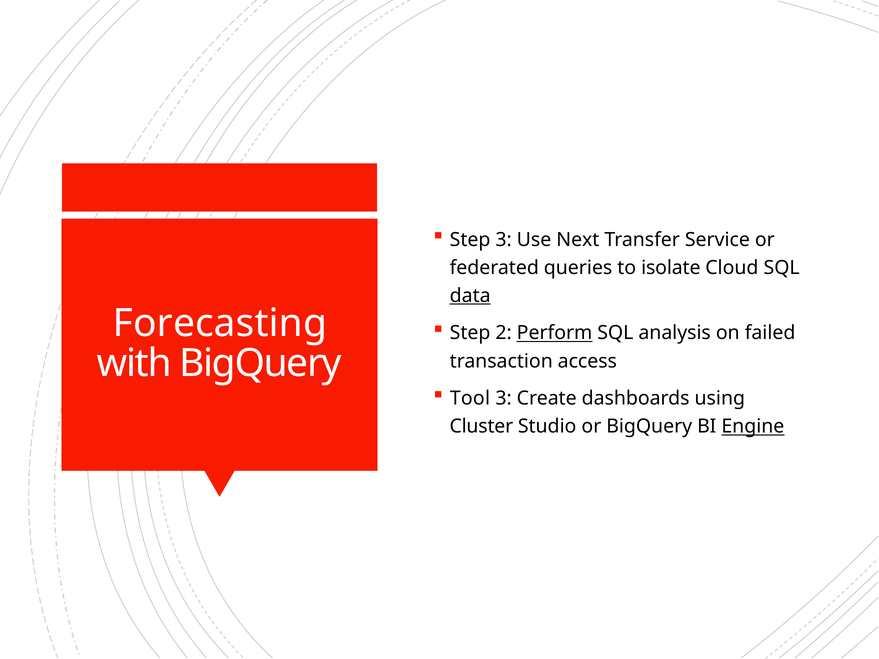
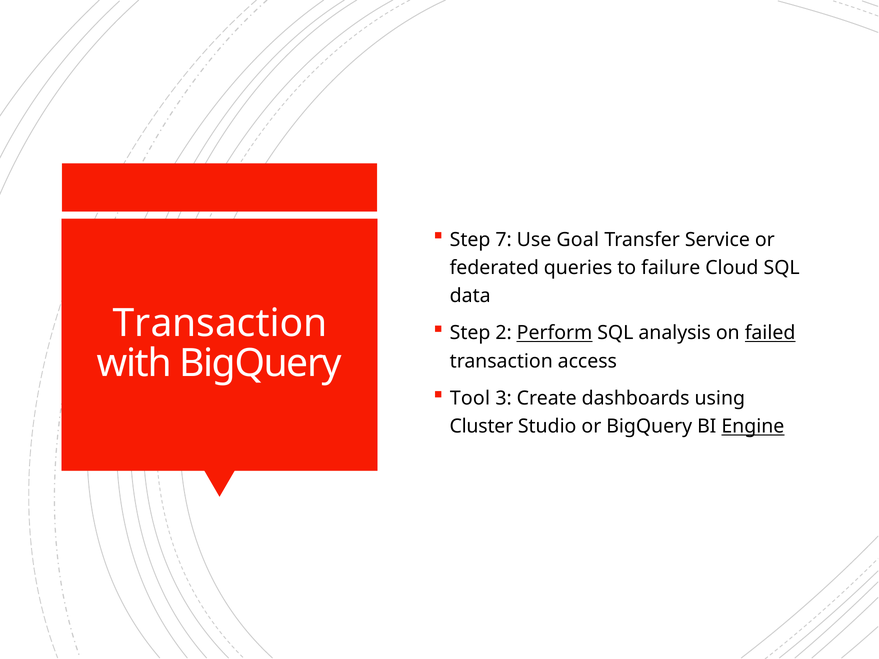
Step 3: 3 -> 7 (504, 240)
Next: Next -> Goal (578, 240)
isolate: isolate -> failure (671, 268)
data underline: present -> none (470, 296)
Forecasting: Forecasting -> Transaction (220, 323)
failed underline: none -> present (770, 333)
